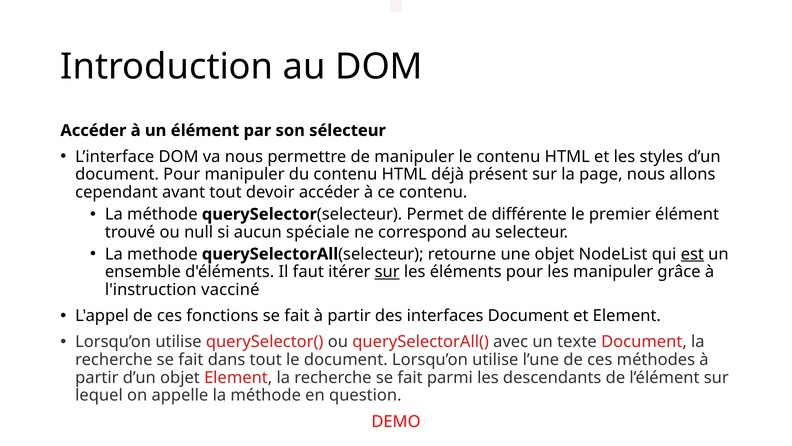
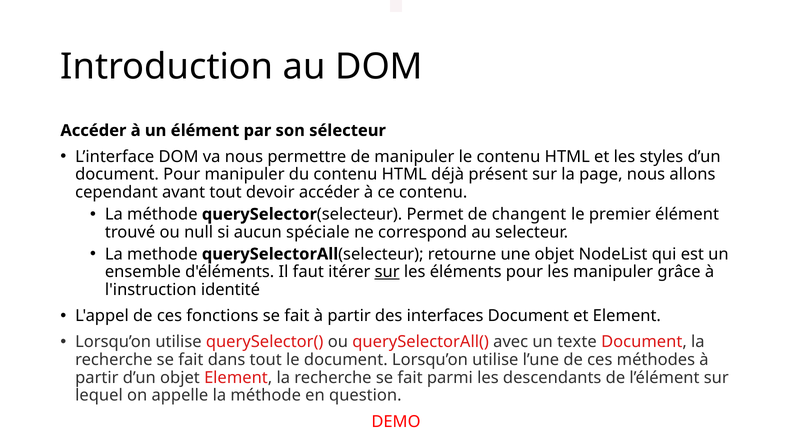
différente: différente -> changent (529, 214)
est underline: present -> none (692, 254)
vacciné: vacciné -> identité (230, 289)
